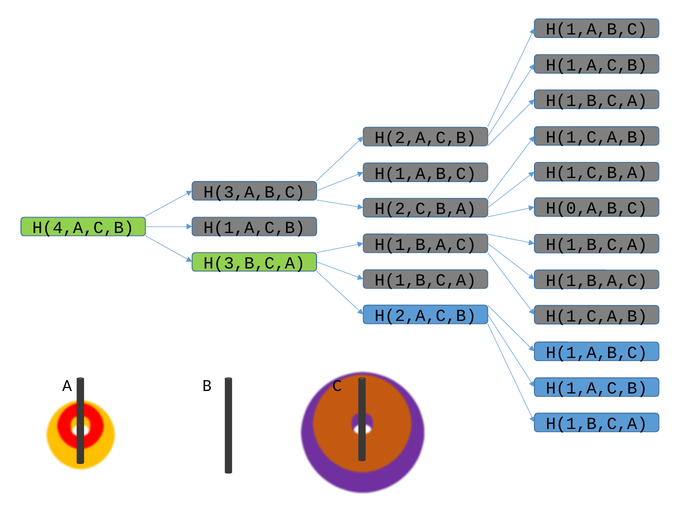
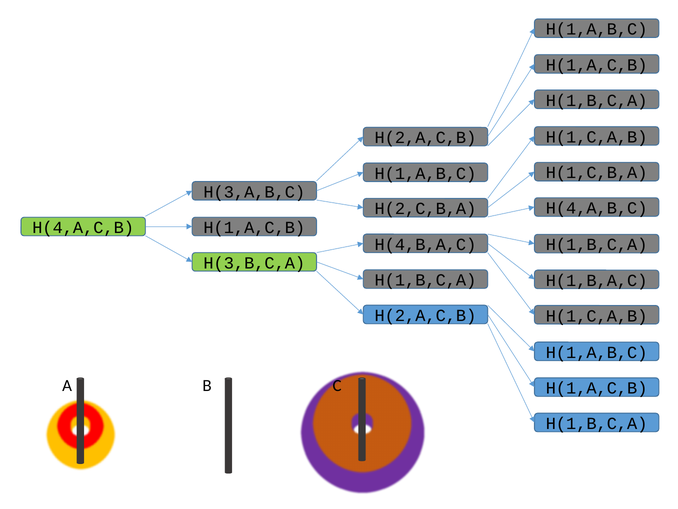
H(0,A,B,C: H(0,A,B,C -> H(4,A,B,C (597, 208)
H(1,B,A,C: H(1,B,A,C -> H(4,B,A,C (425, 244)
